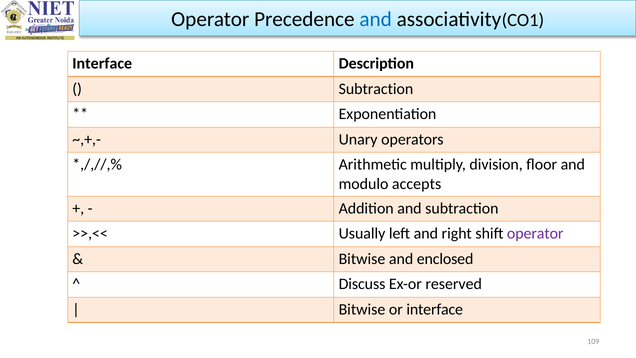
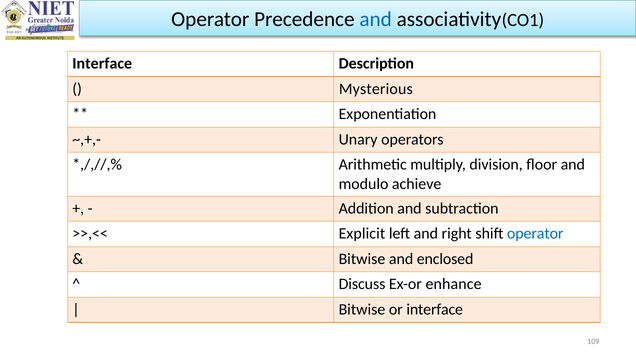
Subtraction: Subtraction -> Mysterious (376, 89)
accepts: accepts -> achieve (417, 184)
Usually: Usually -> Explicit (362, 233)
operator colour: purple -> blue (535, 233)
reserved: reserved -> enhance (454, 284)
